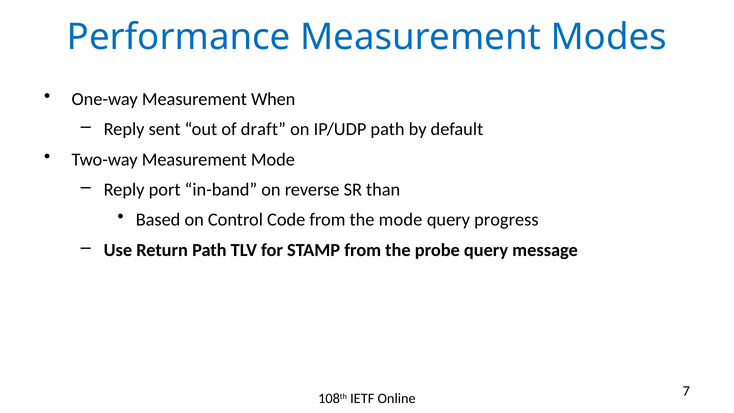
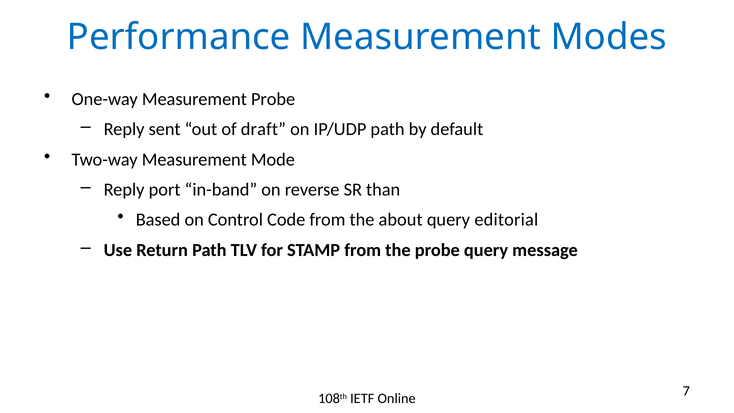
Measurement When: When -> Probe (273, 99)
the mode: mode -> about (401, 220)
progress: progress -> editorial (506, 220)
